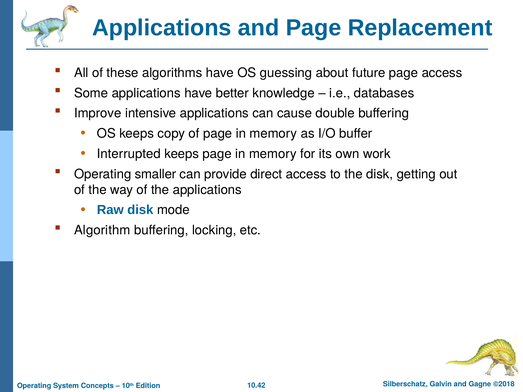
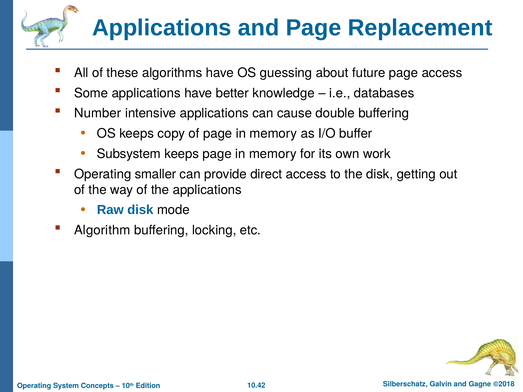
Improve: Improve -> Number (98, 113)
Interrupted: Interrupted -> Subsystem (129, 154)
